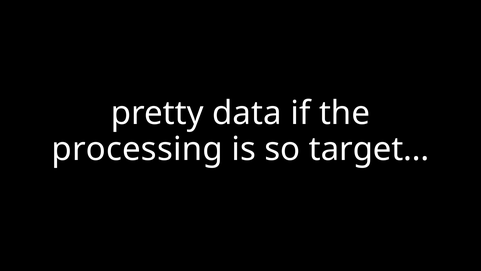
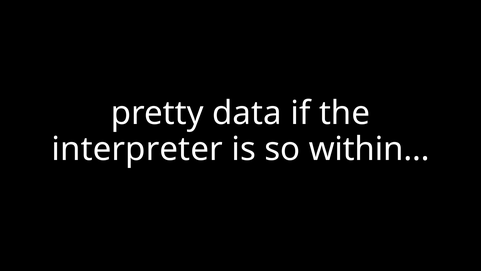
processing: processing -> interpreter (137, 149)
target…: target… -> within… (369, 149)
